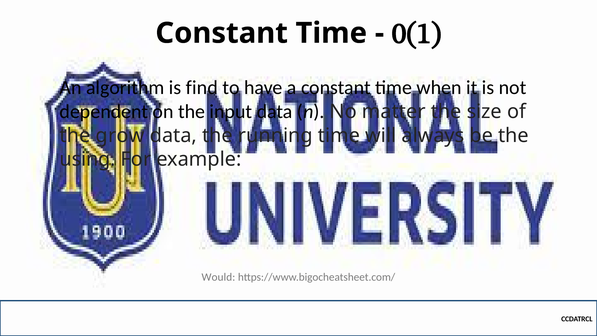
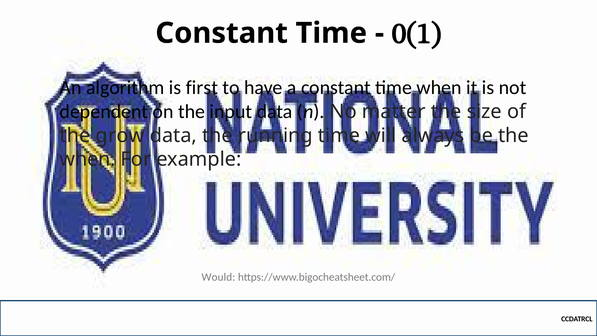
find: find -> first (202, 88)
using: using -> when (88, 159)
